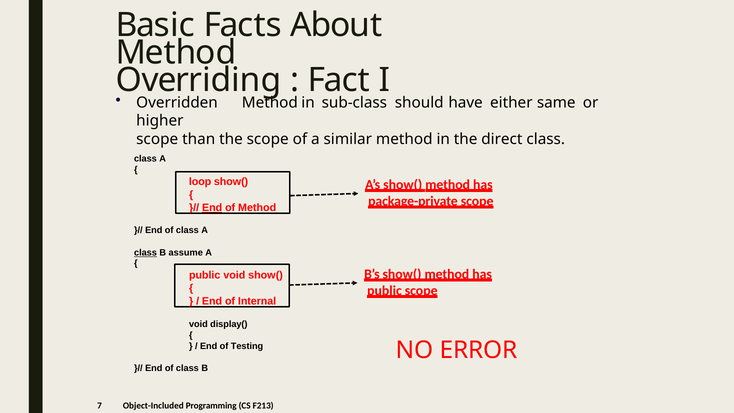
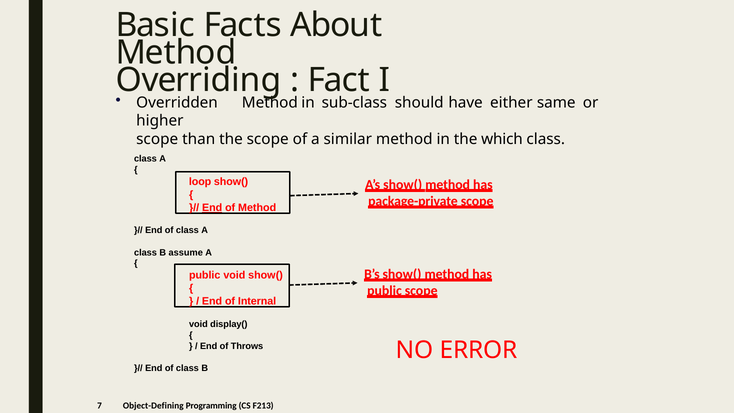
direct: direct -> which (502, 139)
class underline: present -> none (145, 253)
Testing: Testing -> Throws (247, 346)
Object-Included: Object-Included -> Object-Defining (153, 406)
